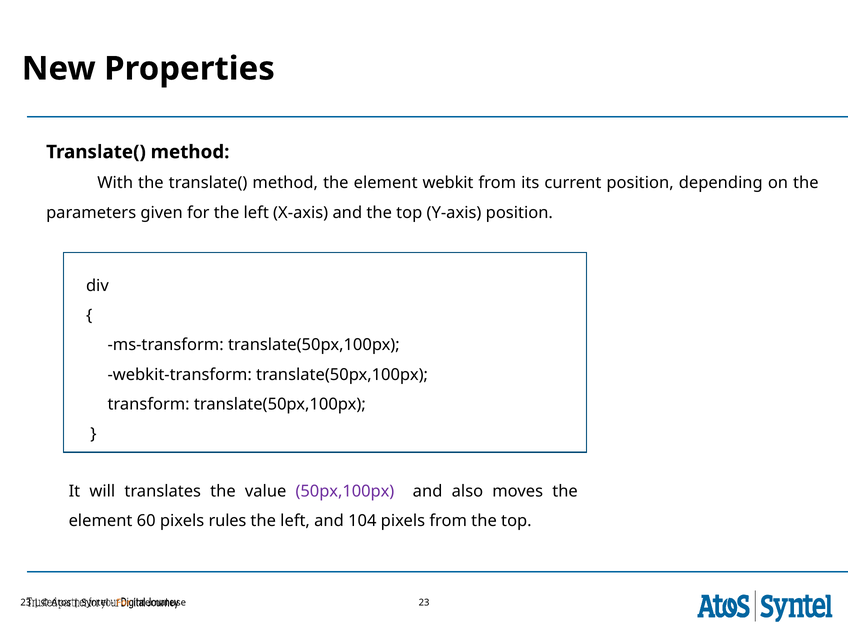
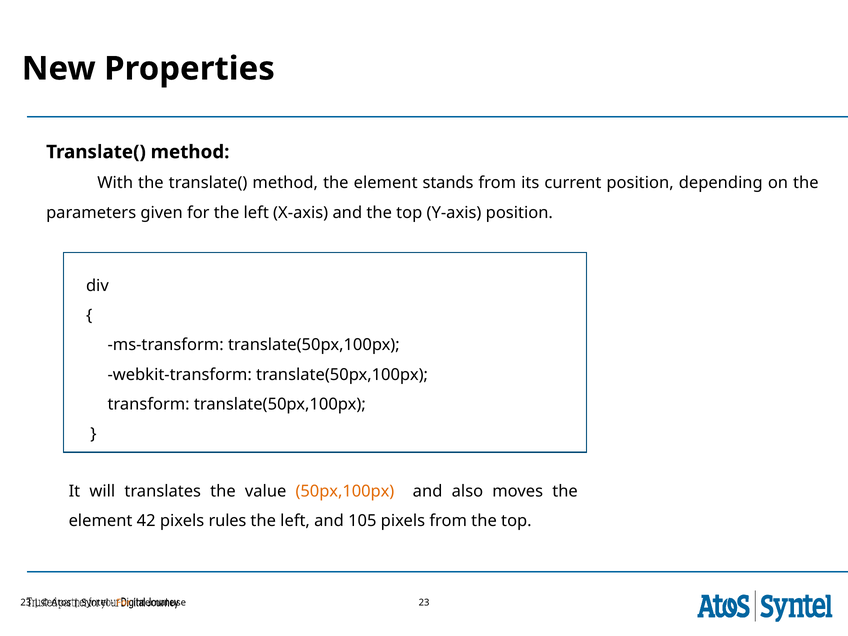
webkit: webkit -> stands (448, 183)
50px,100px colour: purple -> orange (345, 491)
60: 60 -> 42 (146, 521)
104: 104 -> 105 (362, 521)
